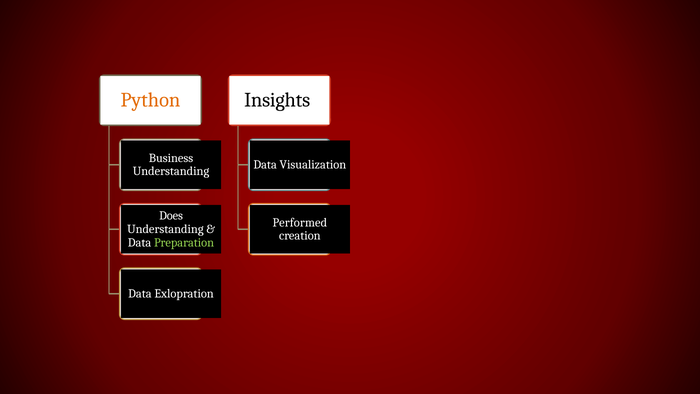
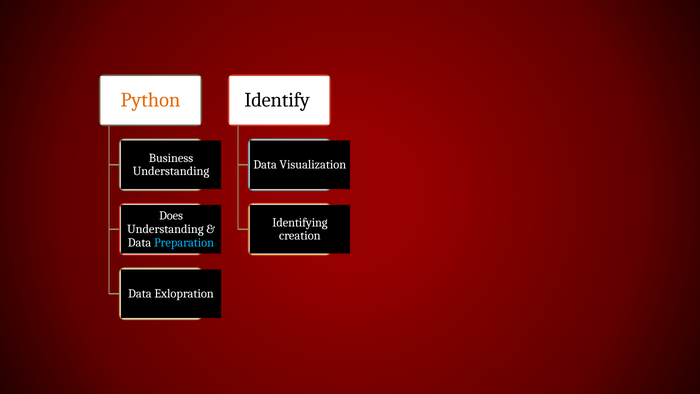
Insights: Insights -> Identify (277, 100)
Performed: Performed -> Identifying (300, 222)
Preparation colour: light green -> light blue (184, 242)
